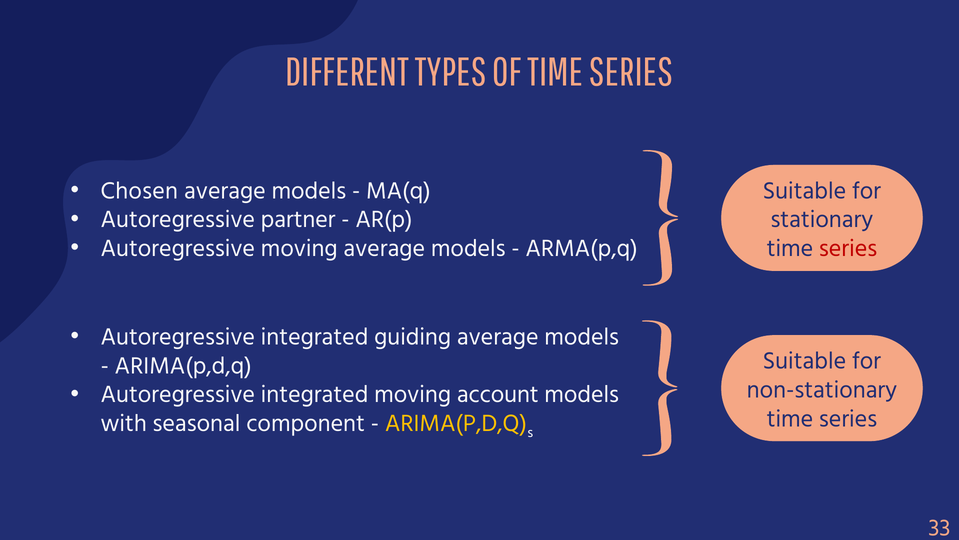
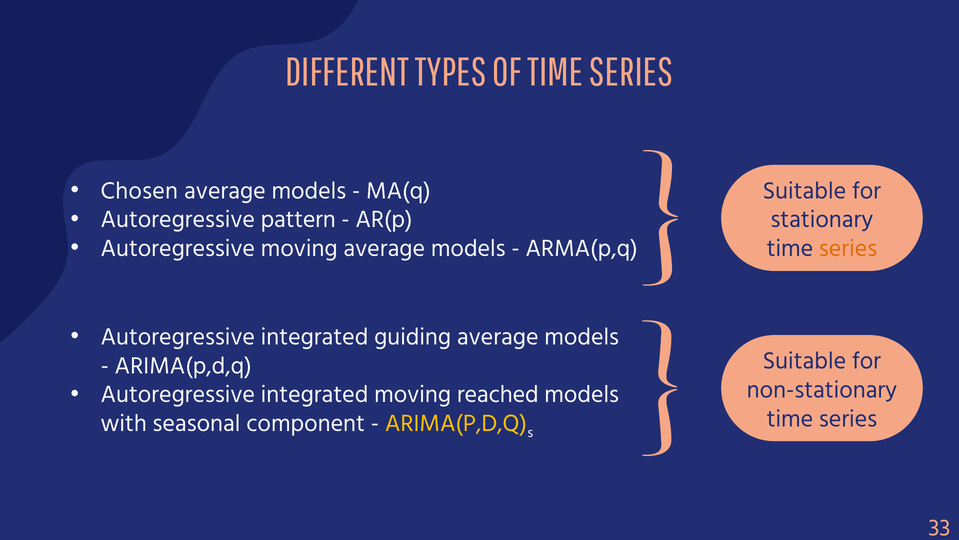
partner: partner -> pattern (298, 219)
series colour: red -> orange (848, 248)
account: account -> reached (498, 394)
